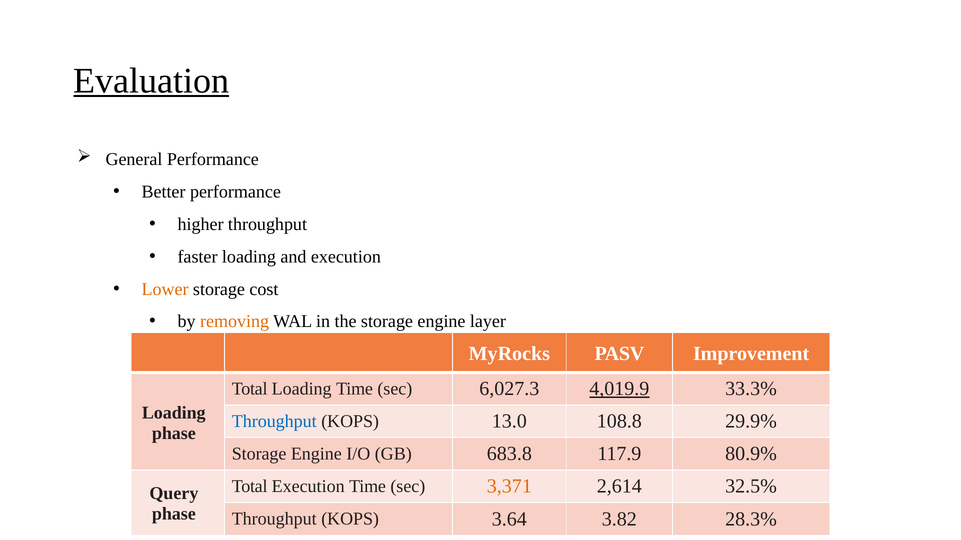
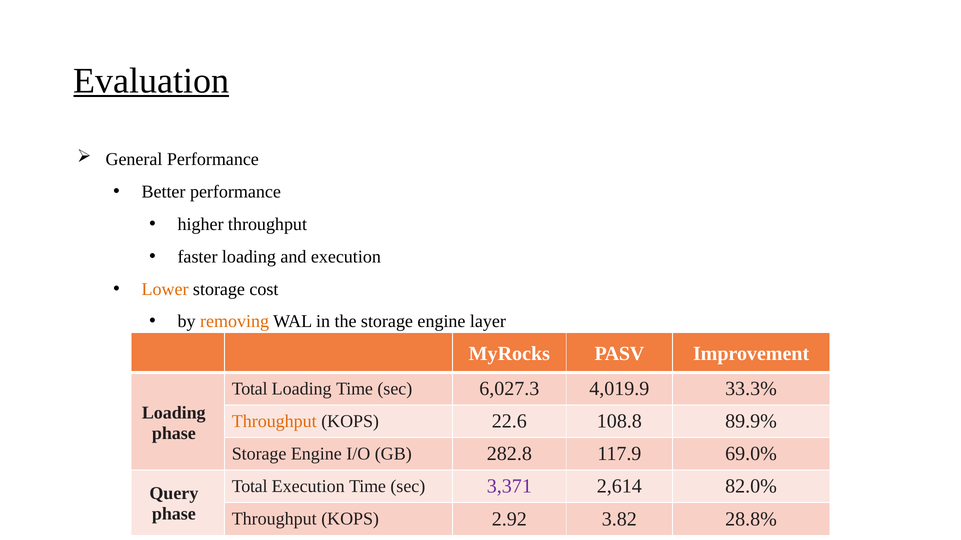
4,019.9 underline: present -> none (619, 389)
Throughput colour: blue -> orange (274, 422)
13.0: 13.0 -> 22.6 (509, 422)
29.9%: 29.9% -> 89.9% (751, 422)
683.8: 683.8 -> 282.8 (509, 454)
80.9%: 80.9% -> 69.0% (751, 454)
3,371 colour: orange -> purple (509, 487)
32.5%: 32.5% -> 82.0% (751, 487)
3.64: 3.64 -> 2.92 (509, 519)
28.3%: 28.3% -> 28.8% (751, 519)
